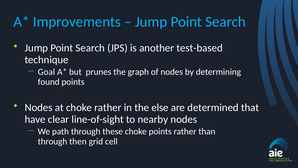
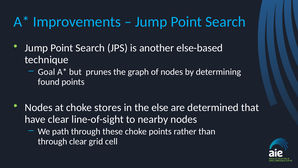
test-based: test-based -> else-based (200, 48)
choke rather: rather -> stores (108, 107)
through then: then -> clear (78, 141)
